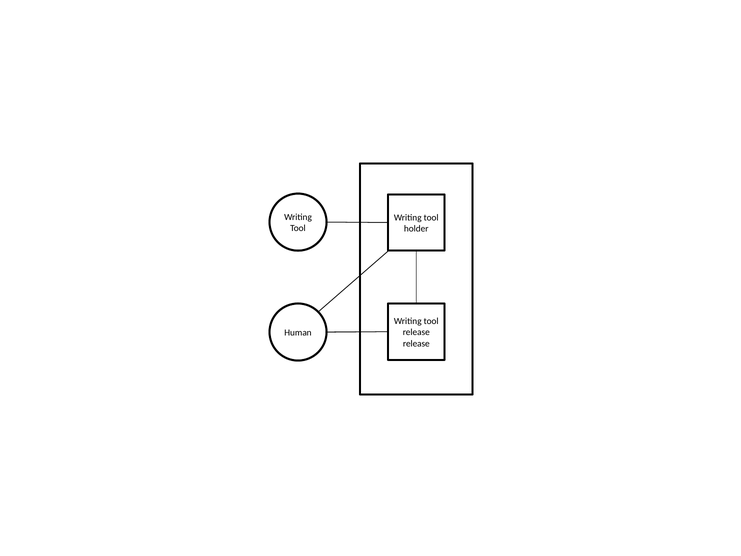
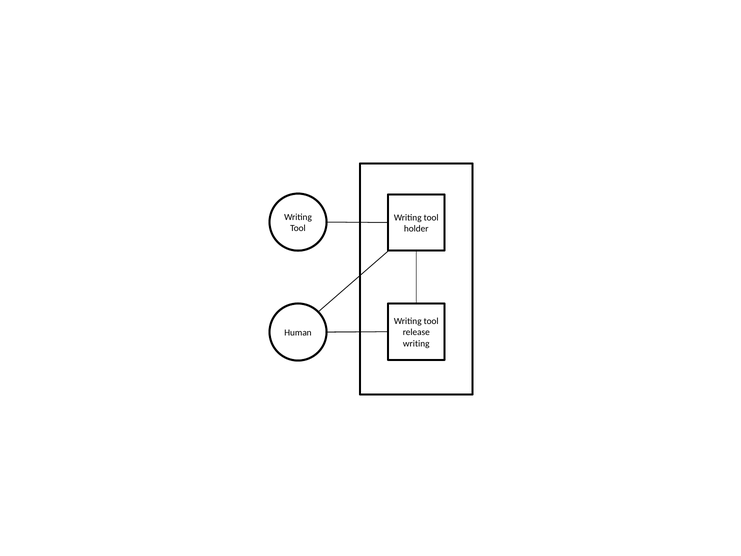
release: release -> writing (416, 343)
